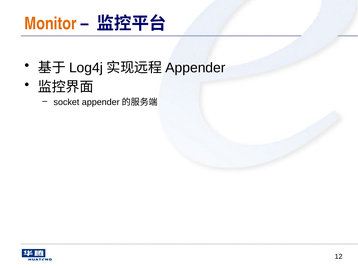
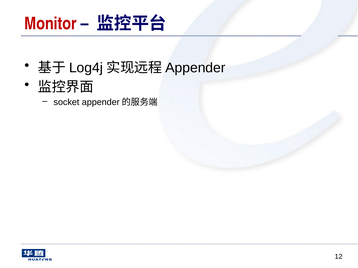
Monitor colour: orange -> red (51, 24)
